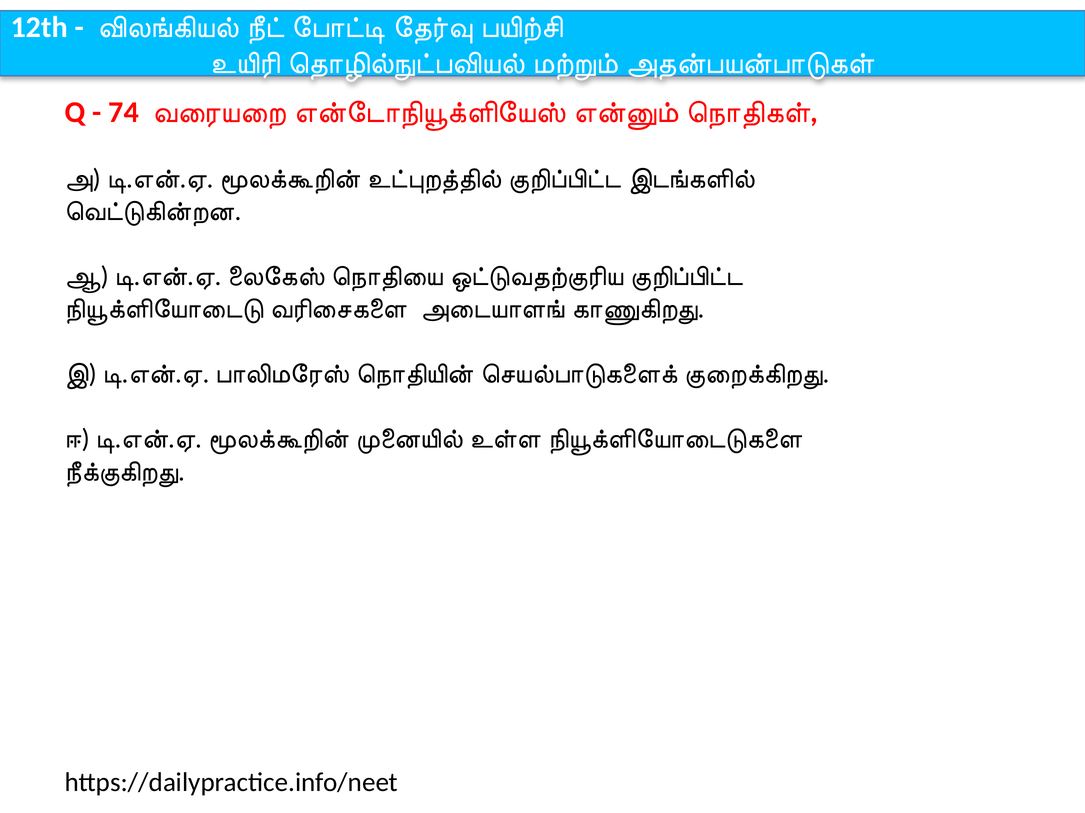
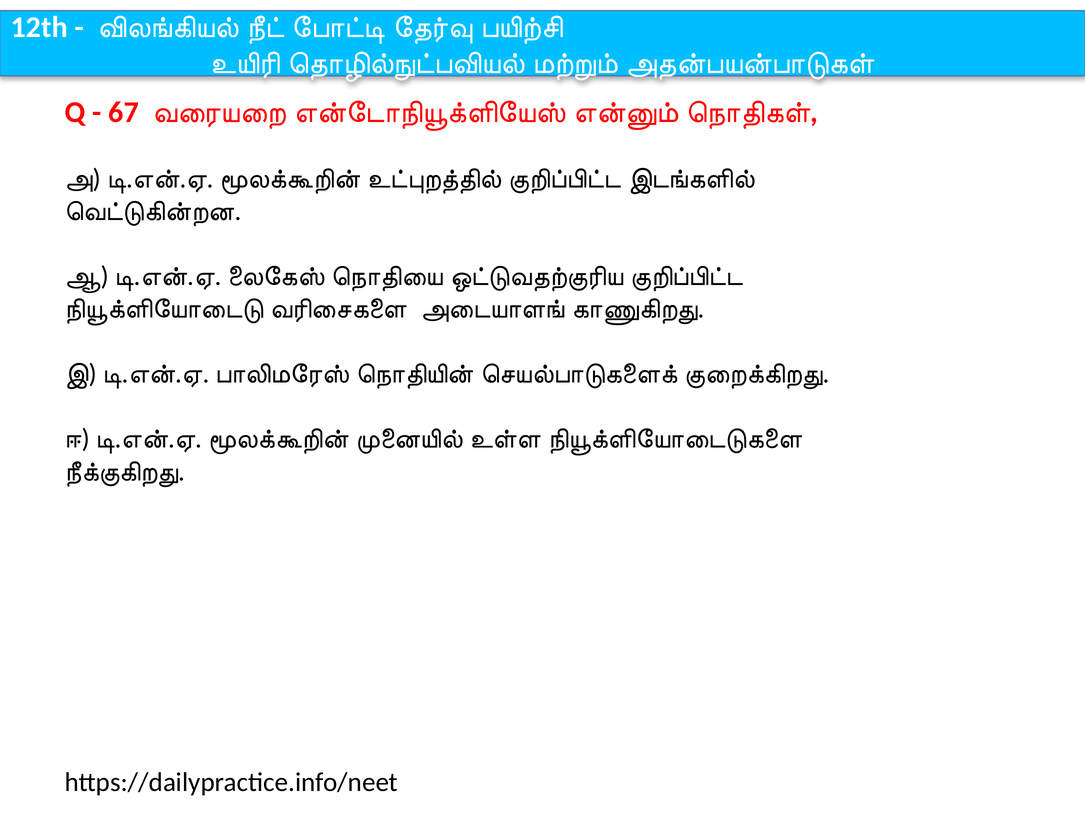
74: 74 -> 67 (124, 112)
